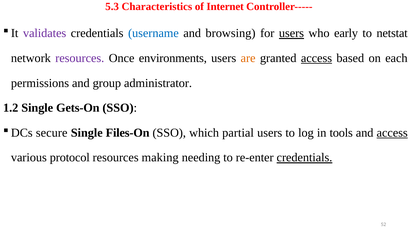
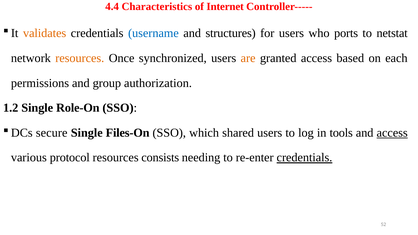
5.3: 5.3 -> 4.4 (112, 6)
validates colour: purple -> orange (45, 33)
browsing: browsing -> structures (231, 33)
users underline: present -> none (291, 33)
early: early -> ports (346, 33)
resources colour: purple -> orange (80, 58)
environments: environments -> synchronized (173, 58)
access underline: present -> none (316, 58)
administrator: administrator -> authorization (158, 83)
Gets-On: Gets-On -> Role-On (78, 108)
partial: partial -> shared (238, 133)
making: making -> consists (160, 158)
